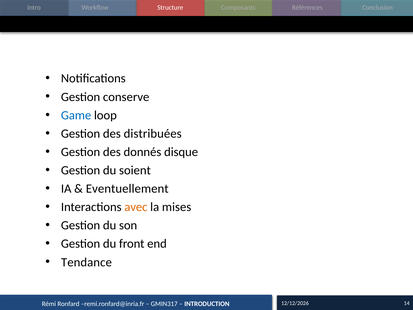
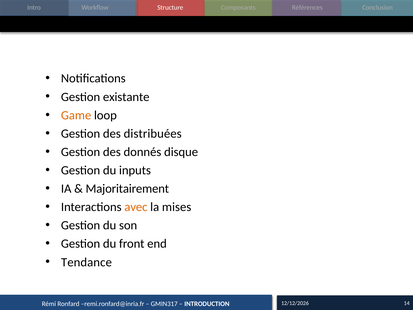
conserve: conserve -> existante (126, 97)
Game colour: blue -> orange (76, 115)
soient: soient -> inputs (135, 170)
Eventuellement: Eventuellement -> Majoritairement (127, 189)
